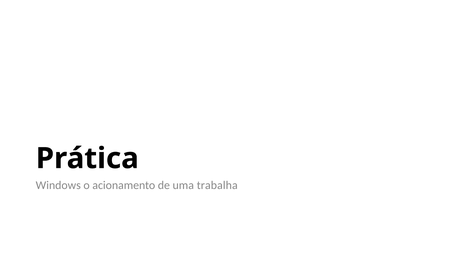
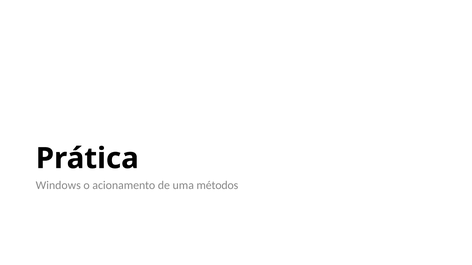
trabalha: trabalha -> métodos (217, 186)
